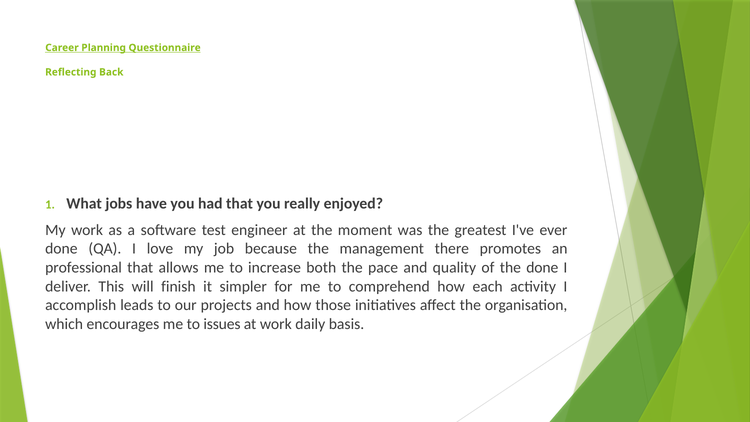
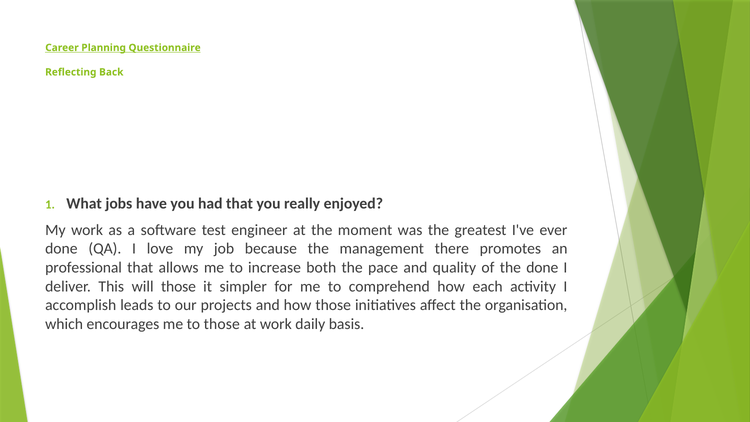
will finish: finish -> those (178, 286)
to issues: issues -> those (222, 324)
